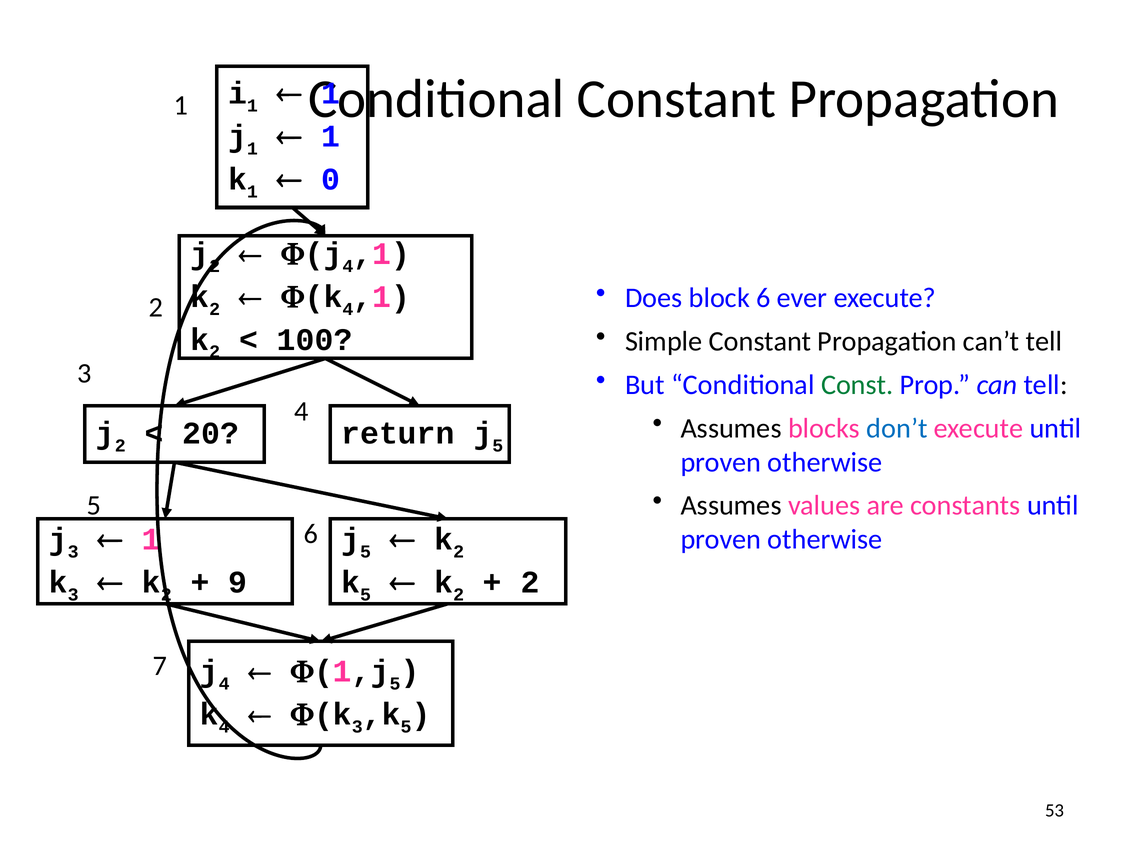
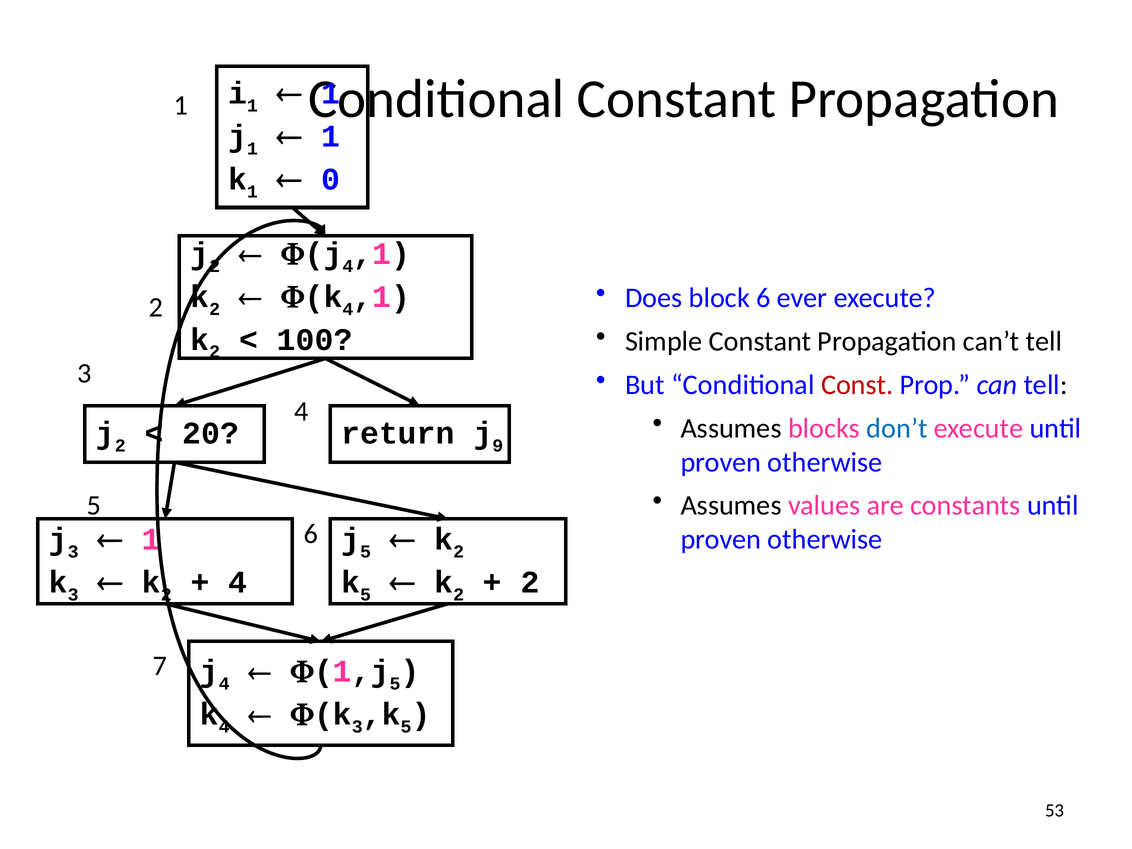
Const colour: green -> red (857, 385)
5: 5 -> 9 (498, 446)
9: 9 -> 4 (238, 582)
